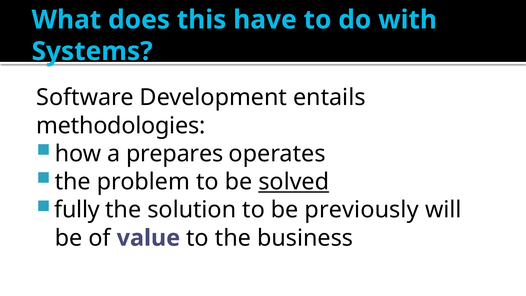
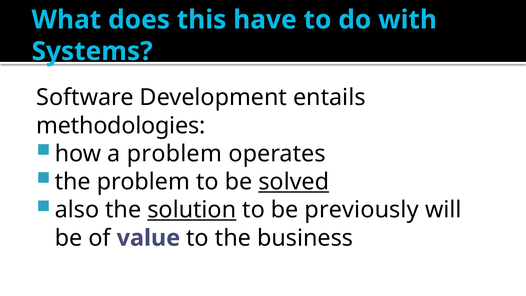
a prepares: prepares -> problem (174, 154)
fully: fully -> also (77, 210)
solution underline: none -> present (192, 210)
